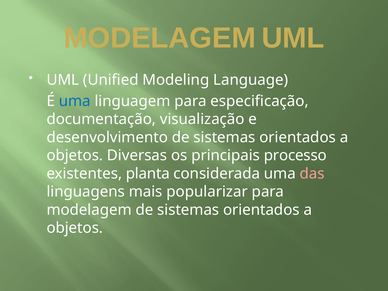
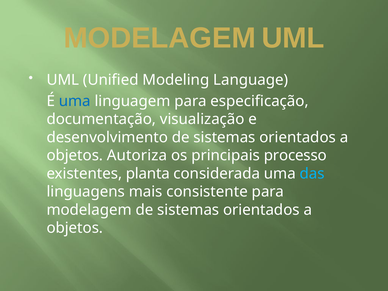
Diversas: Diversas -> Autoriza (137, 155)
das colour: pink -> light blue (312, 174)
popularizar: popularizar -> consistente (207, 192)
